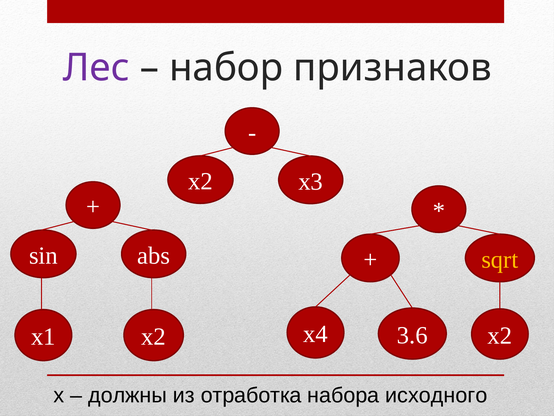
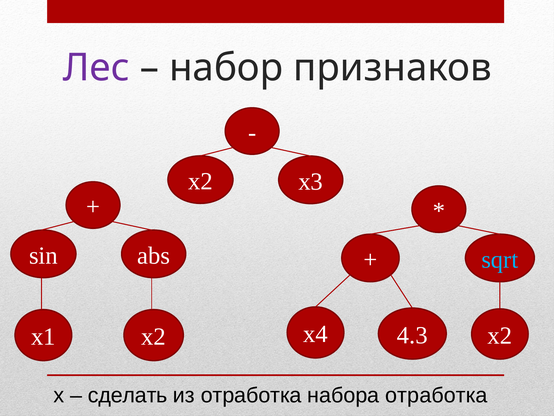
sqrt colour: yellow -> light blue (500, 259)
3.6: 3.6 -> 4.3 (412, 335)
должны: должны -> сделать (128, 395)
набора исходного: исходного -> отработка (436, 395)
